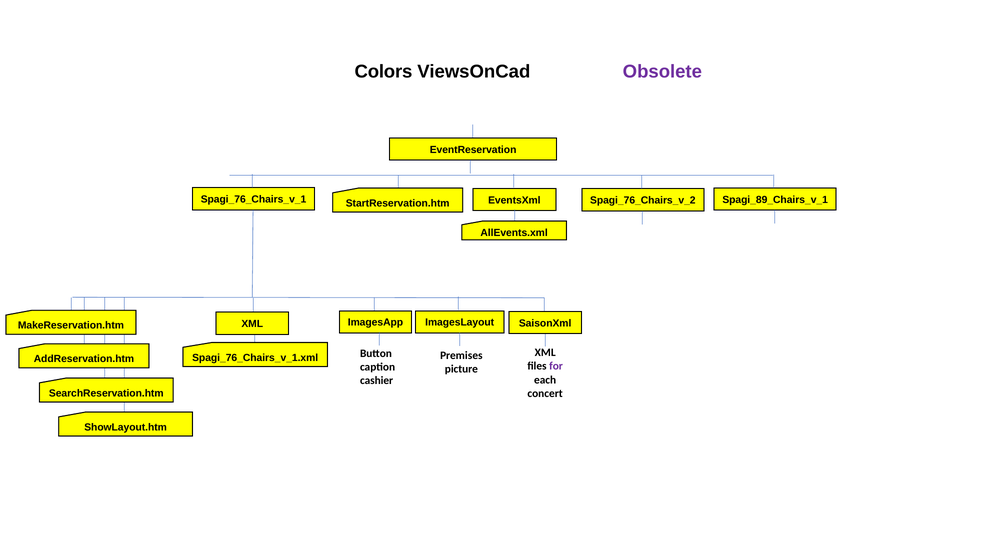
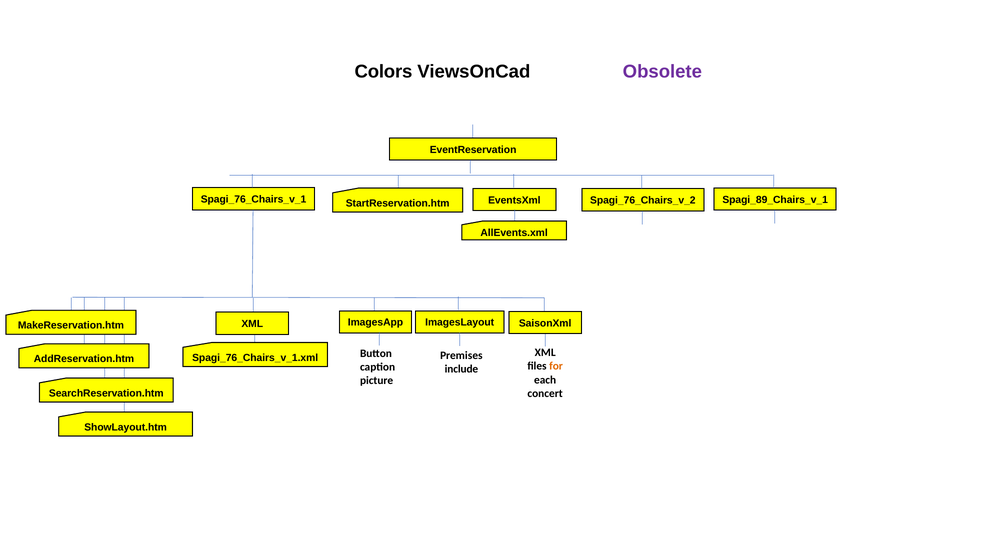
for colour: purple -> orange (556, 366)
picture: picture -> include (461, 369)
cashier: cashier -> picture (377, 381)
